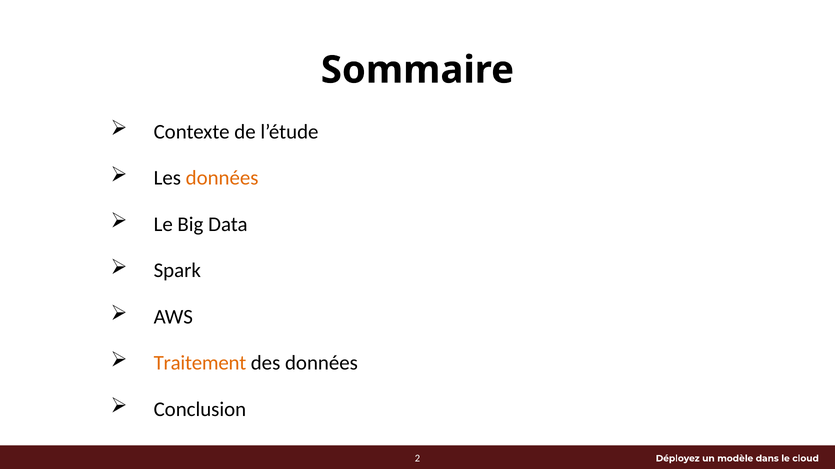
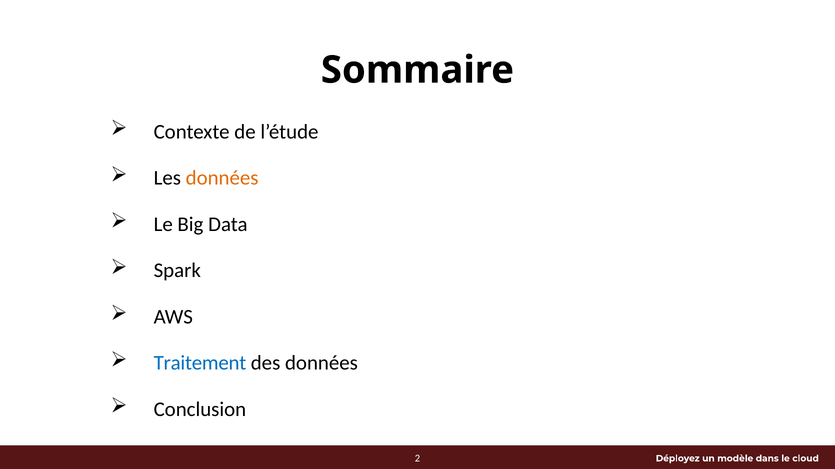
Traitement colour: orange -> blue (200, 363)
